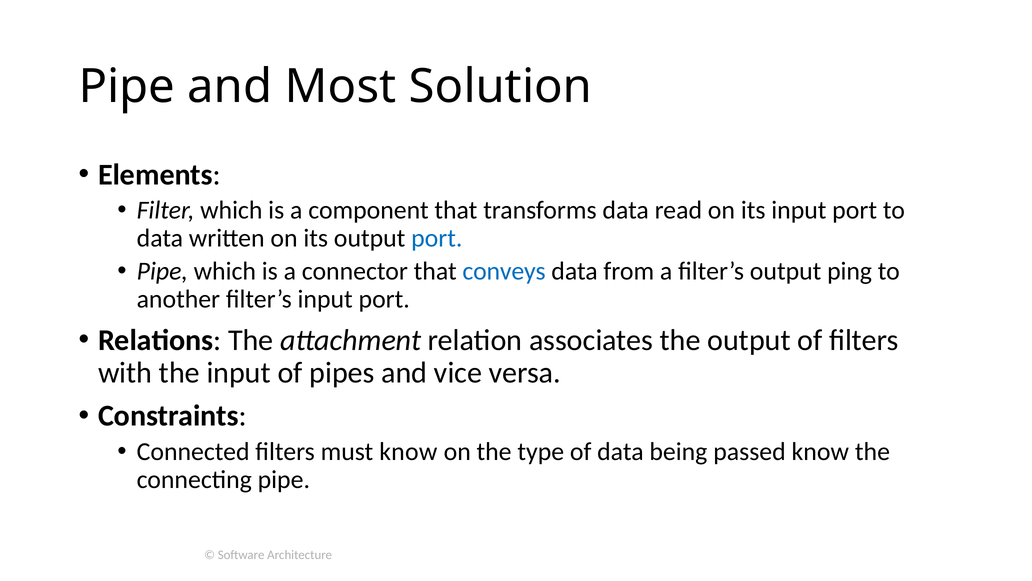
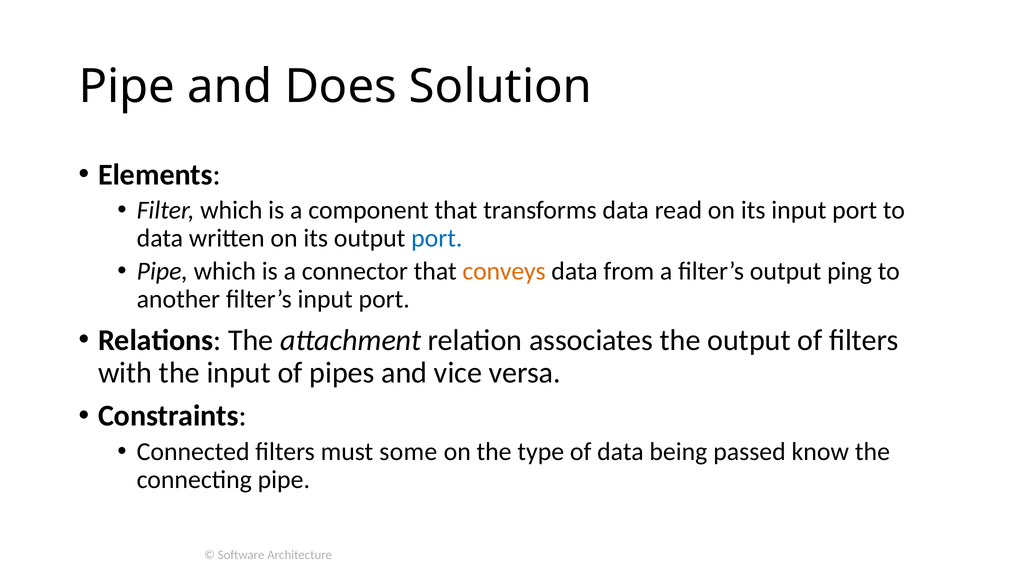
Most: Most -> Does (341, 87)
conveys colour: blue -> orange (504, 271)
must know: know -> some (408, 451)
